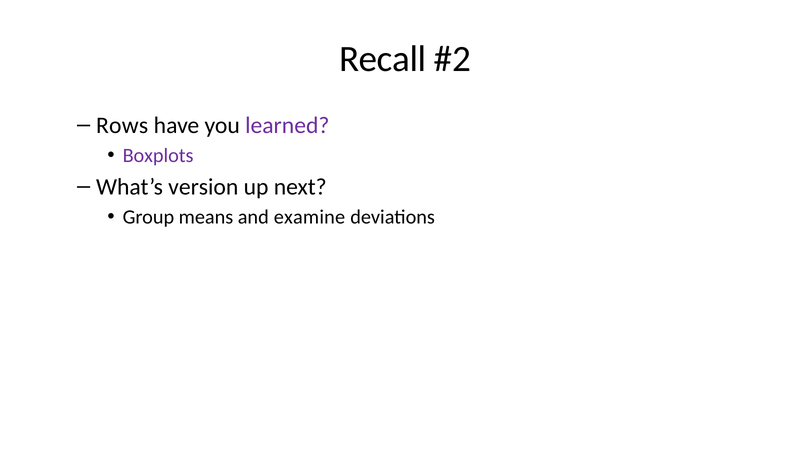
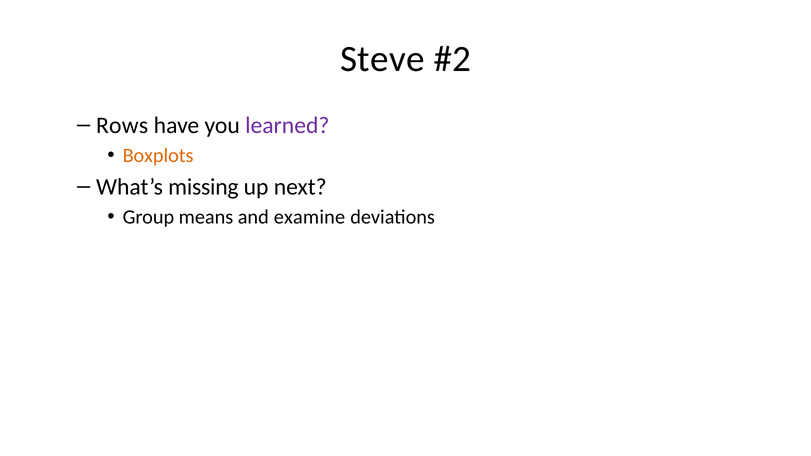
Recall: Recall -> Steve (382, 59)
Boxplots colour: purple -> orange (158, 156)
version: version -> missing (203, 187)
